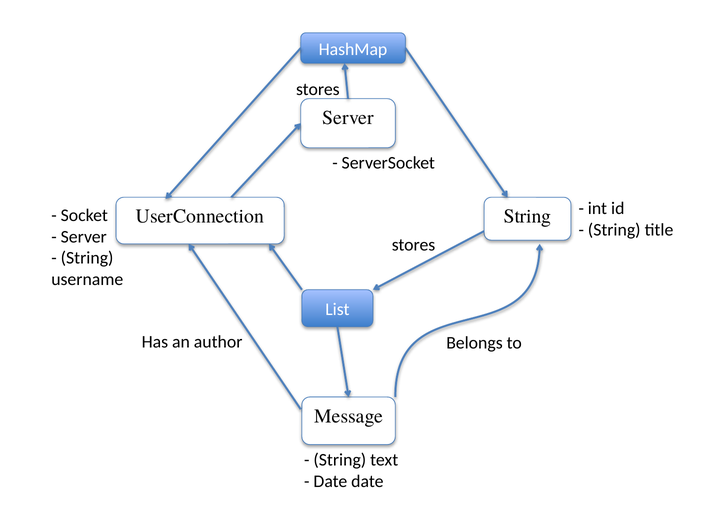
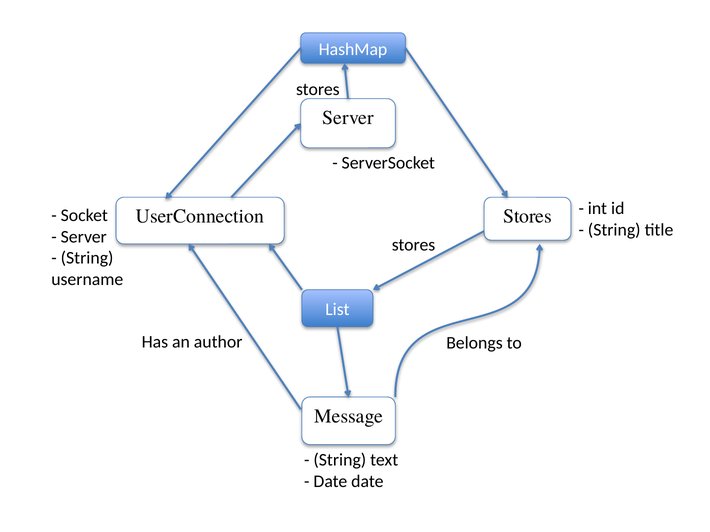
UserConnection String: String -> Stores (528, 216)
